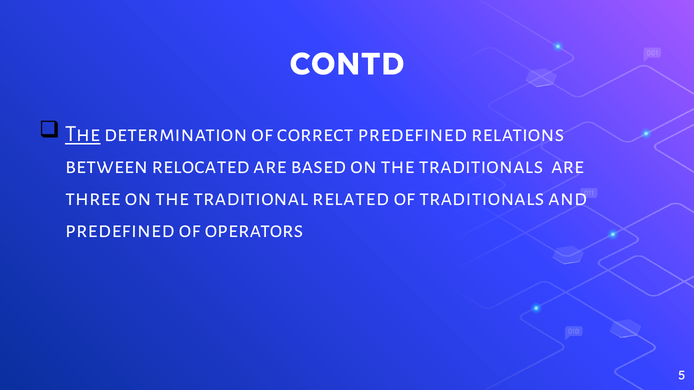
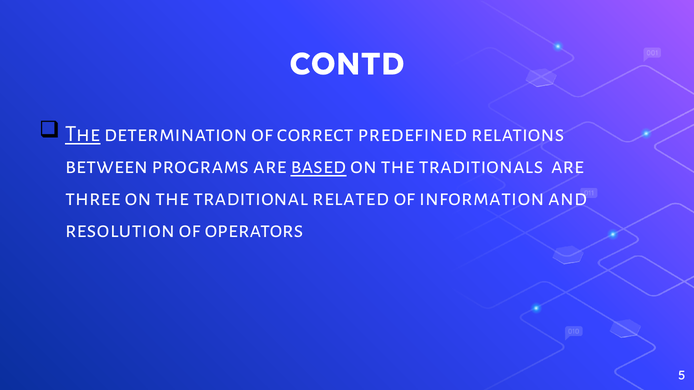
relocated: relocated -> programs (201, 166)
based underline: none -> present (318, 166)
of traditionals: traditionals -> information (482, 198)
predefined: predefined -> resolution (120, 230)
